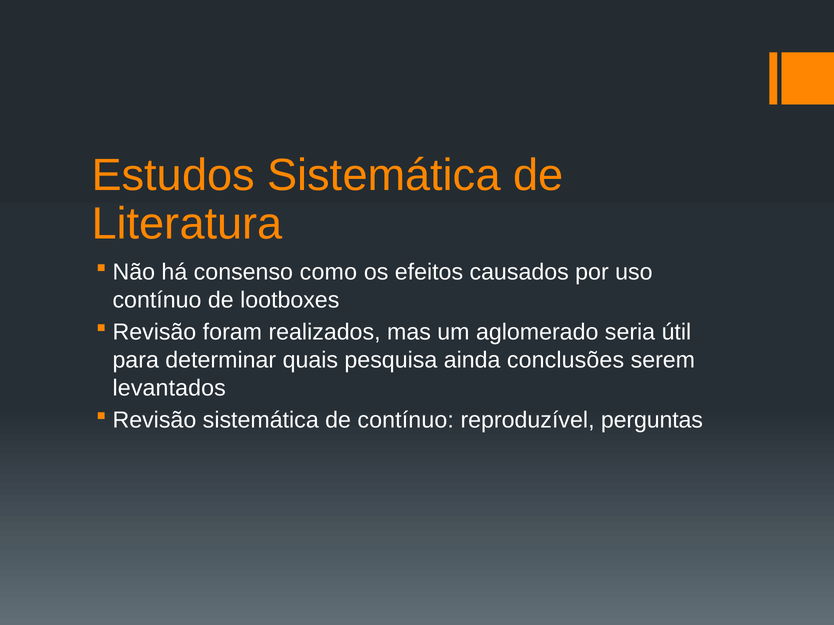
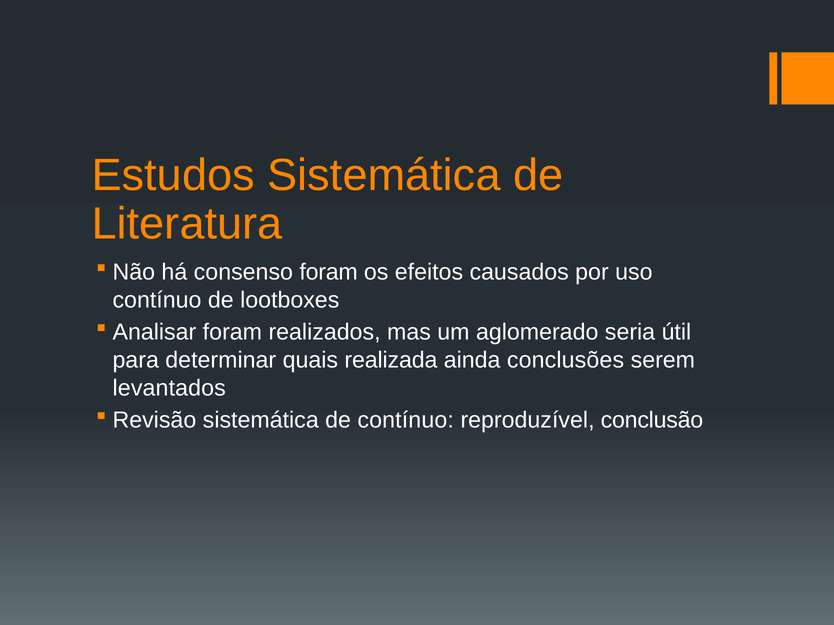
consenso como: como -> foram (329, 272)
Revisão: Revisão -> Analisar (154, 333)
pesquisa: pesquisa -> realizada (391, 360)
perguntas: perguntas -> conclusão (652, 421)
